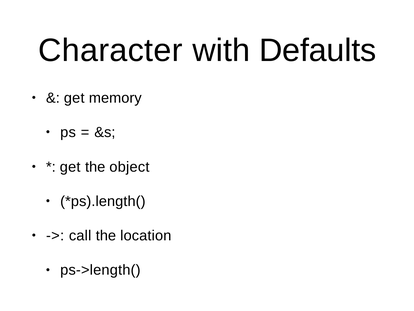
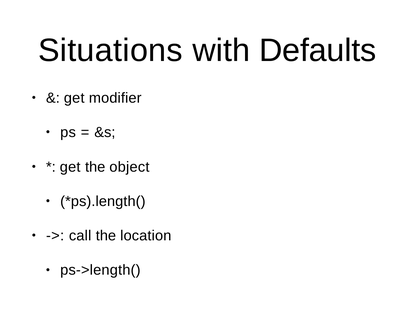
Character: Character -> Situations (110, 50)
memory: memory -> modifier (115, 98)
